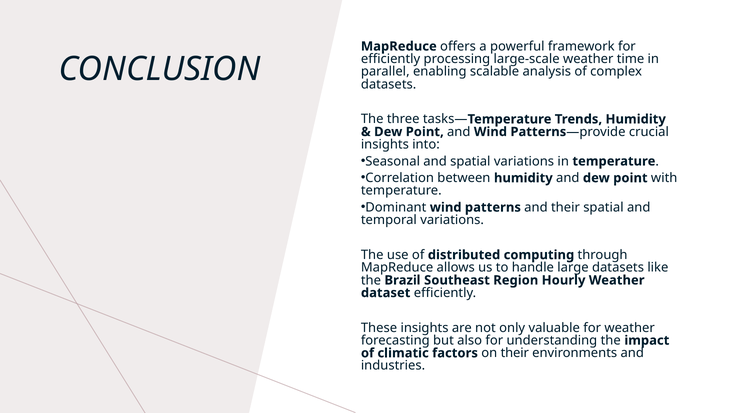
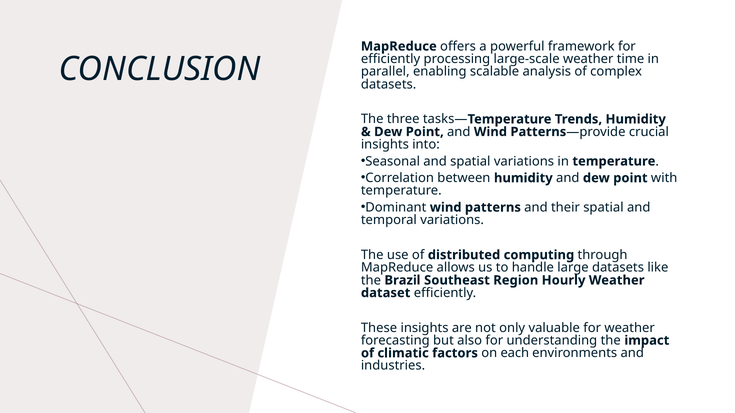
on their: their -> each (515, 353)
